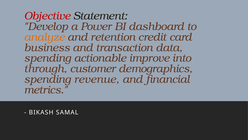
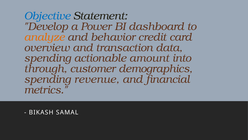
Objective colour: red -> blue (47, 16)
retention: retention -> behavior (113, 37)
business: business -> overview (47, 47)
improve: improve -> amount (149, 58)
